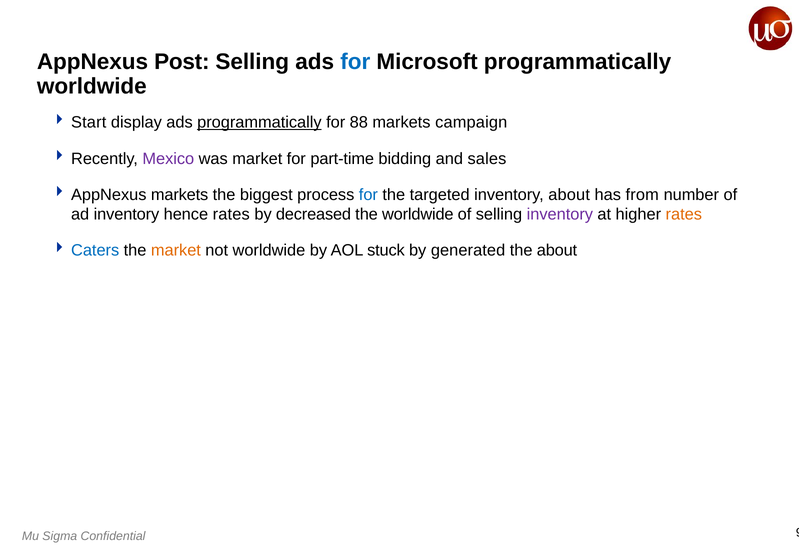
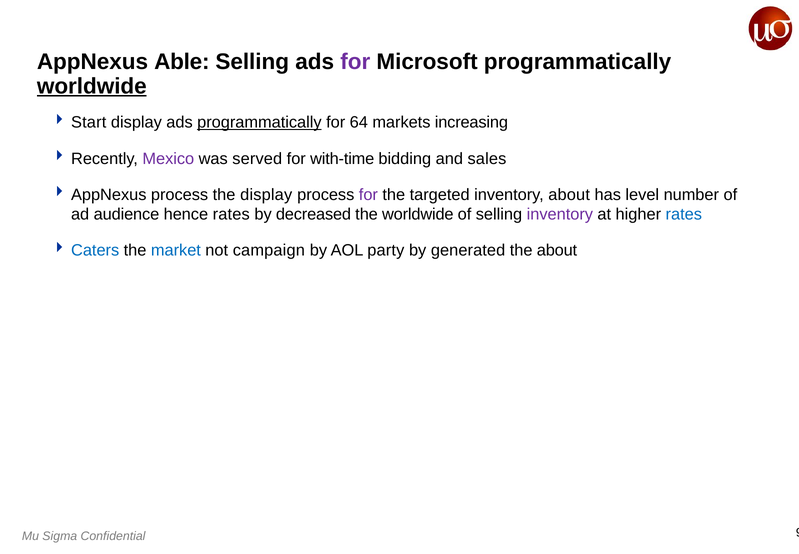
Post: Post -> Able (182, 62)
for colour: blue -> purple (355, 62)
worldwide underline: none -> present (92, 86)
88: 88 -> 64 (359, 122)
campaign: campaign -> increasing (471, 122)
was market: market -> served (257, 158)
part-time: part-time -> with-time (342, 158)
AppNexus markets: markets -> process (180, 194)
the biggest: biggest -> display (266, 194)
for colour: blue -> purple (368, 194)
from: from -> level (642, 194)
ad inventory: inventory -> audience (126, 214)
rates colour: orange -> blue (684, 214)
market colour: orange -> blue (176, 250)
not worldwide: worldwide -> campaign (269, 250)
stuck: stuck -> party (386, 250)
